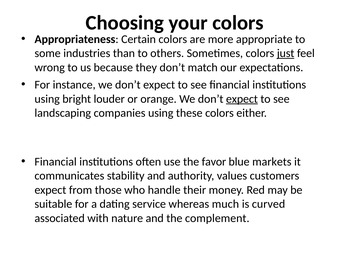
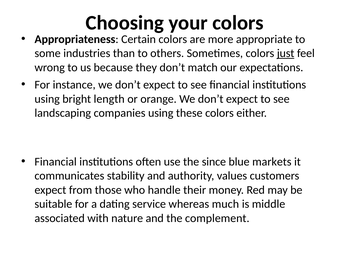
louder: louder -> length (109, 99)
expect underline: present -> none (242, 99)
favor: favor -> since (214, 162)
curved: curved -> middle (269, 204)
